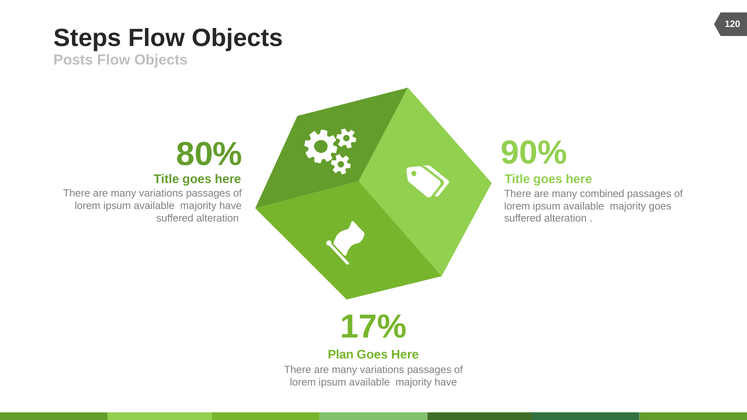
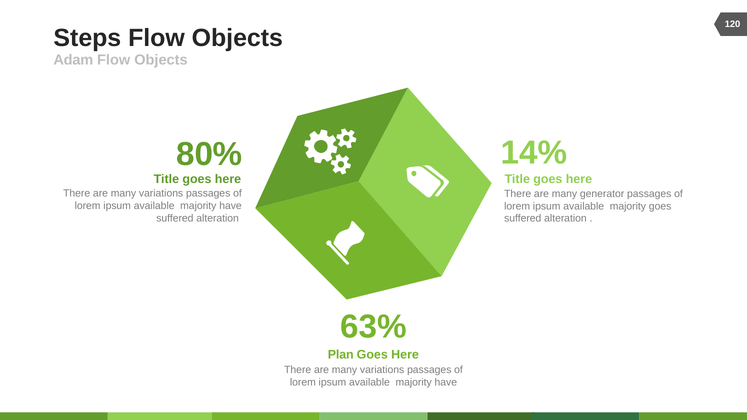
Posts: Posts -> Adam (73, 60)
90%: 90% -> 14% (534, 153)
combined: combined -> generator (602, 194)
17%: 17% -> 63% (373, 327)
